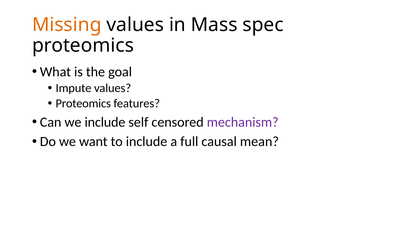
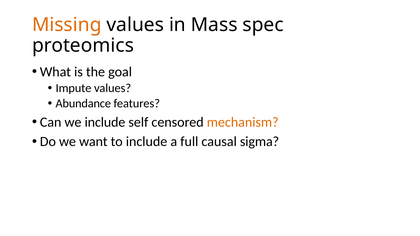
Proteomics: Proteomics -> Abundance (83, 104)
mechanism colour: purple -> orange (243, 122)
mean: mean -> sigma (260, 142)
